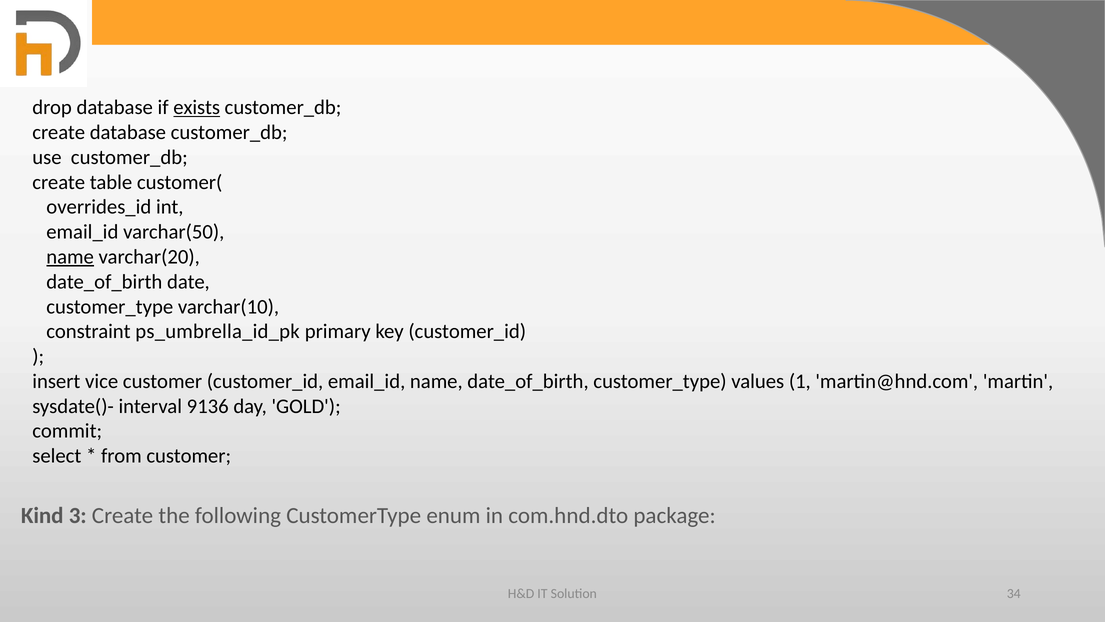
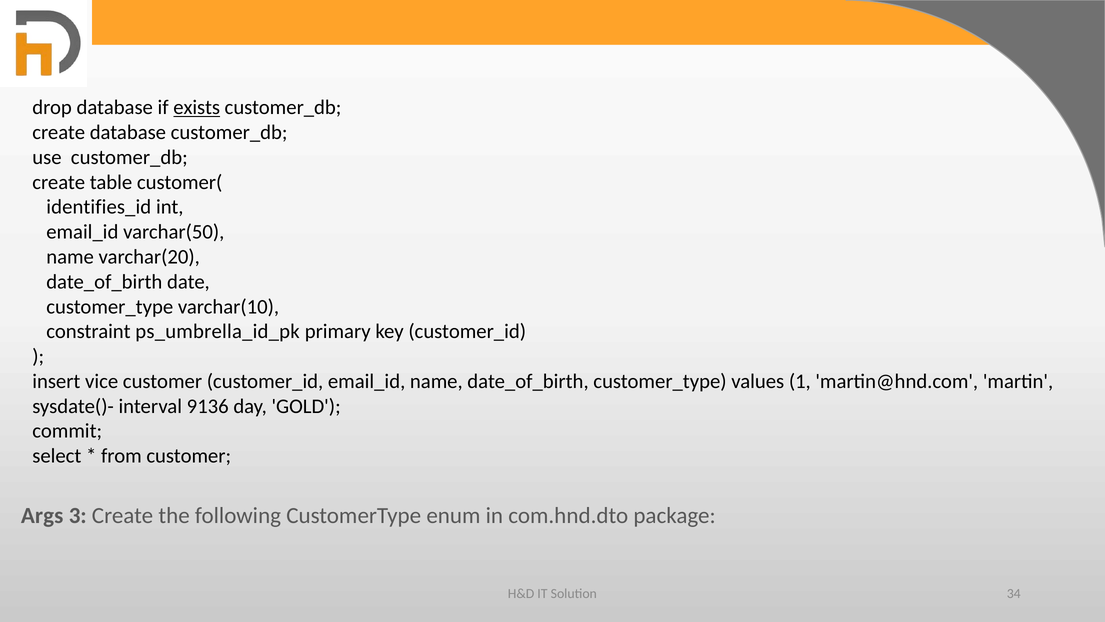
overrides_id: overrides_id -> identifies_id (99, 207)
name underline: present -> none (70, 257)
Kind: Kind -> Args (42, 515)
